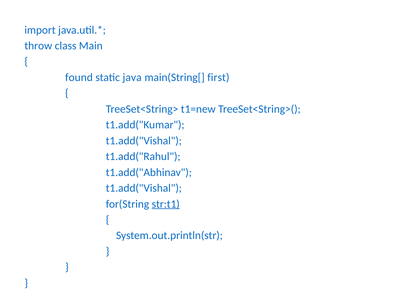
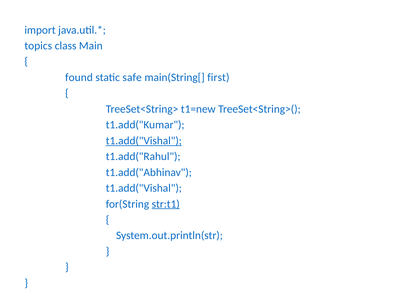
throw: throw -> topics (38, 46)
java: java -> safe (132, 77)
t1.add("Vishal underline: none -> present (144, 141)
